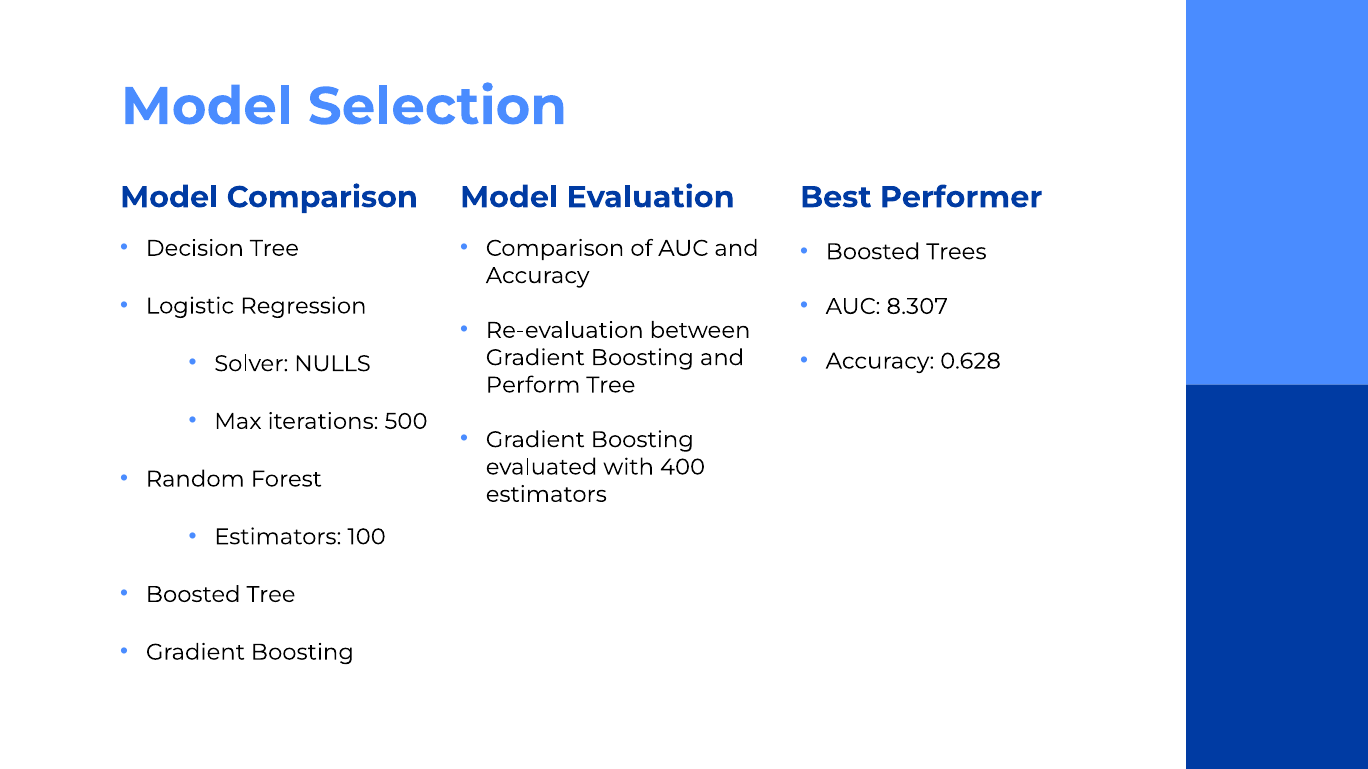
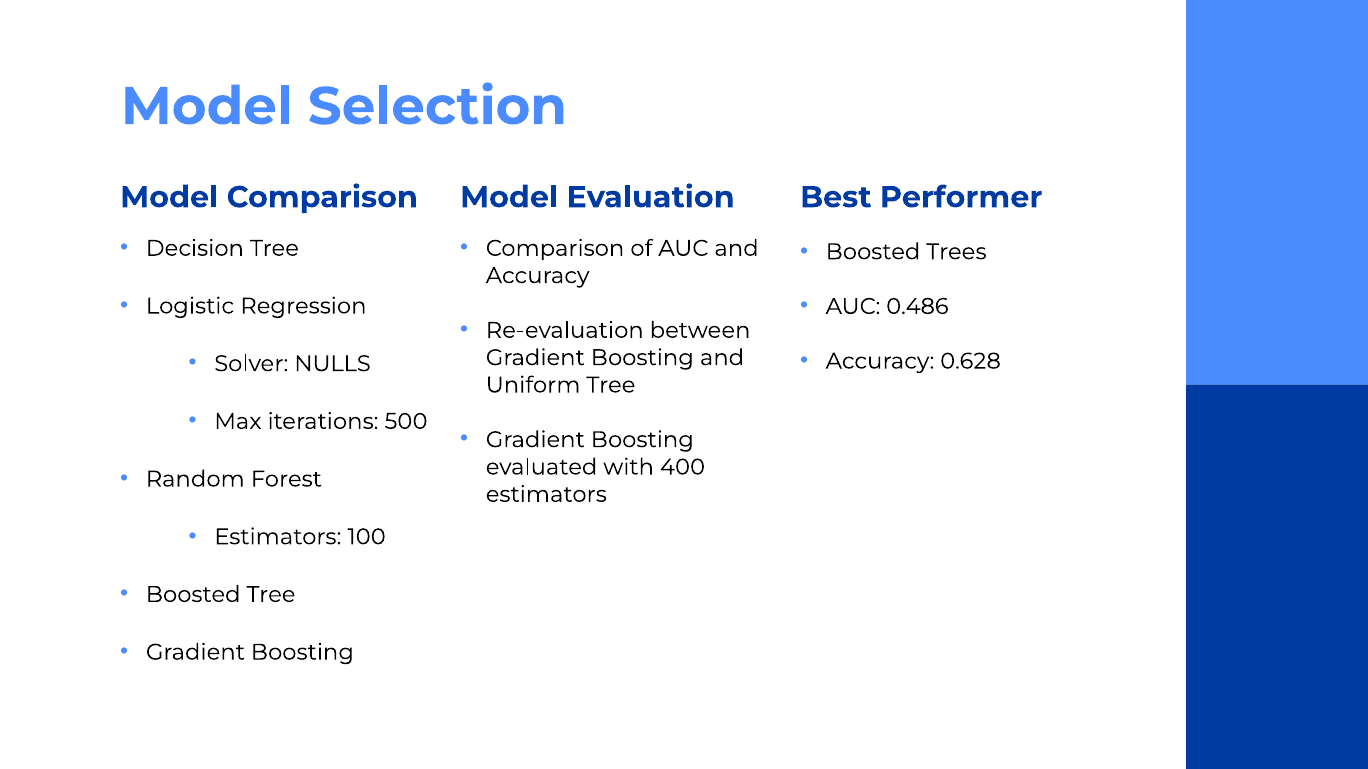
8.307: 8.307 -> 0.486 (917, 307)
Perform: Perform -> Uniform (533, 385)
